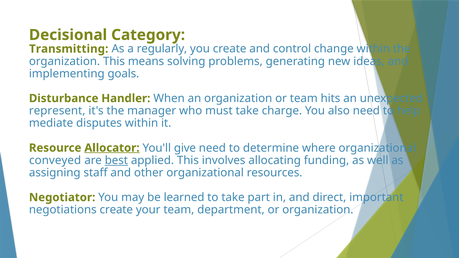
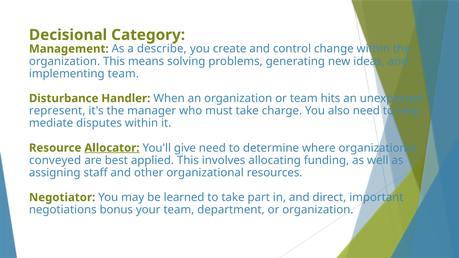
Transmitting: Transmitting -> Management (69, 49)
regularly: regularly -> describe (162, 49)
implementing goals: goals -> team (123, 74)
best underline: present -> none (116, 160)
negotiations create: create -> bonus (116, 210)
